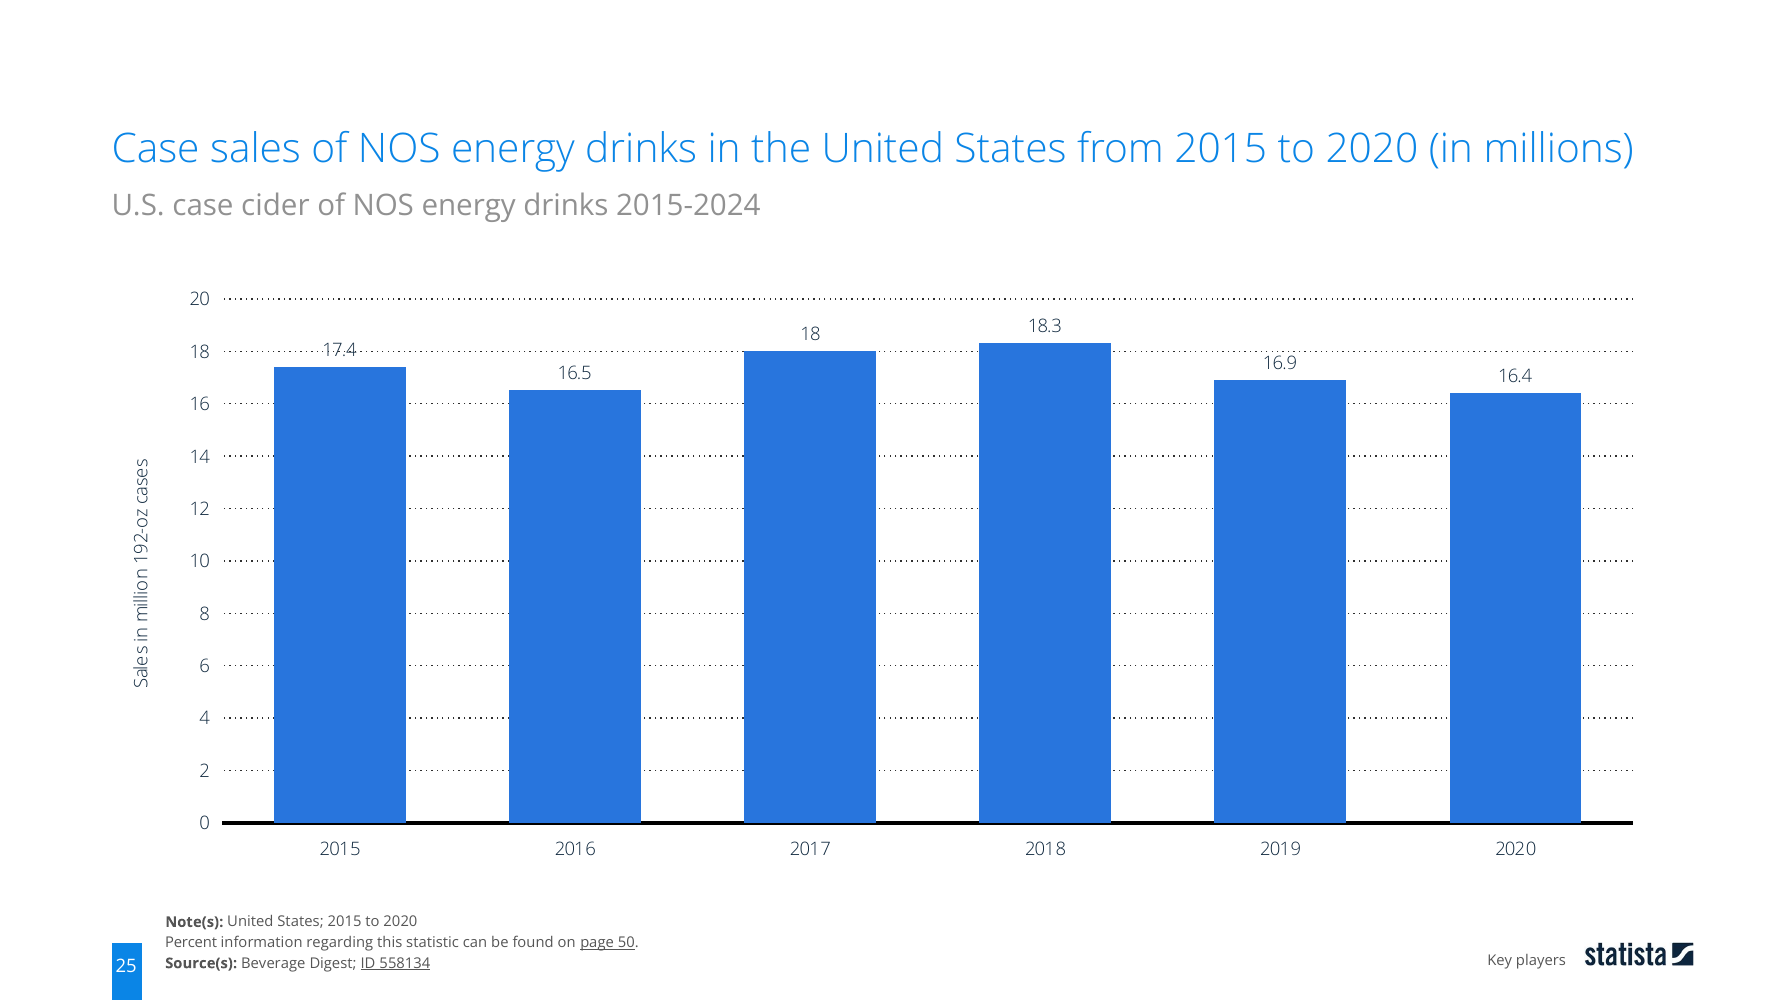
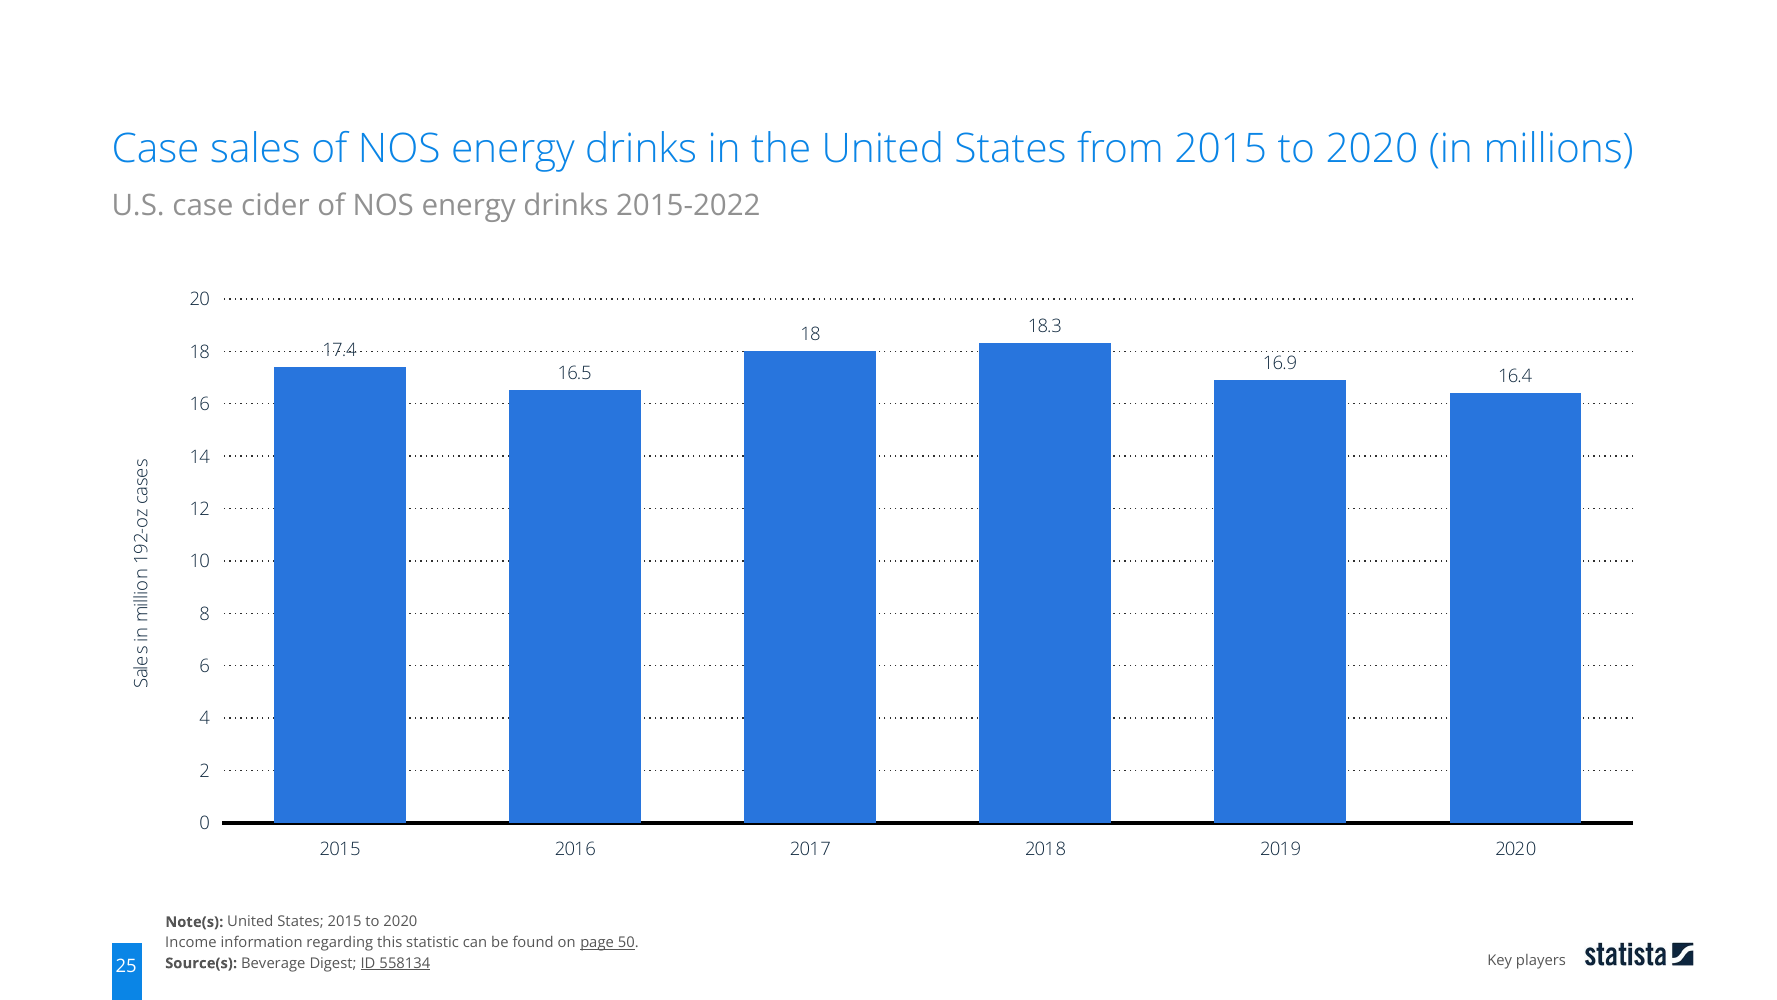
2015-2024: 2015-2024 -> 2015-2022 (688, 206)
Percent: Percent -> Income (191, 942)
